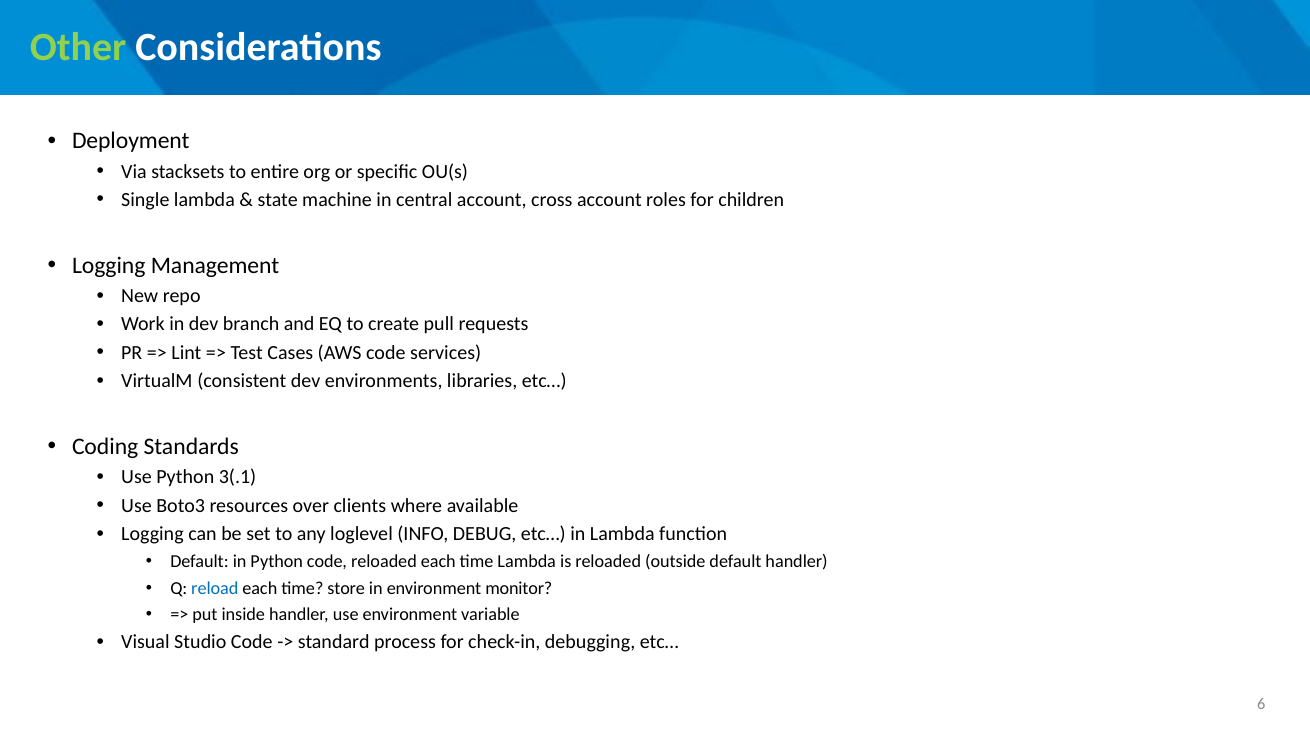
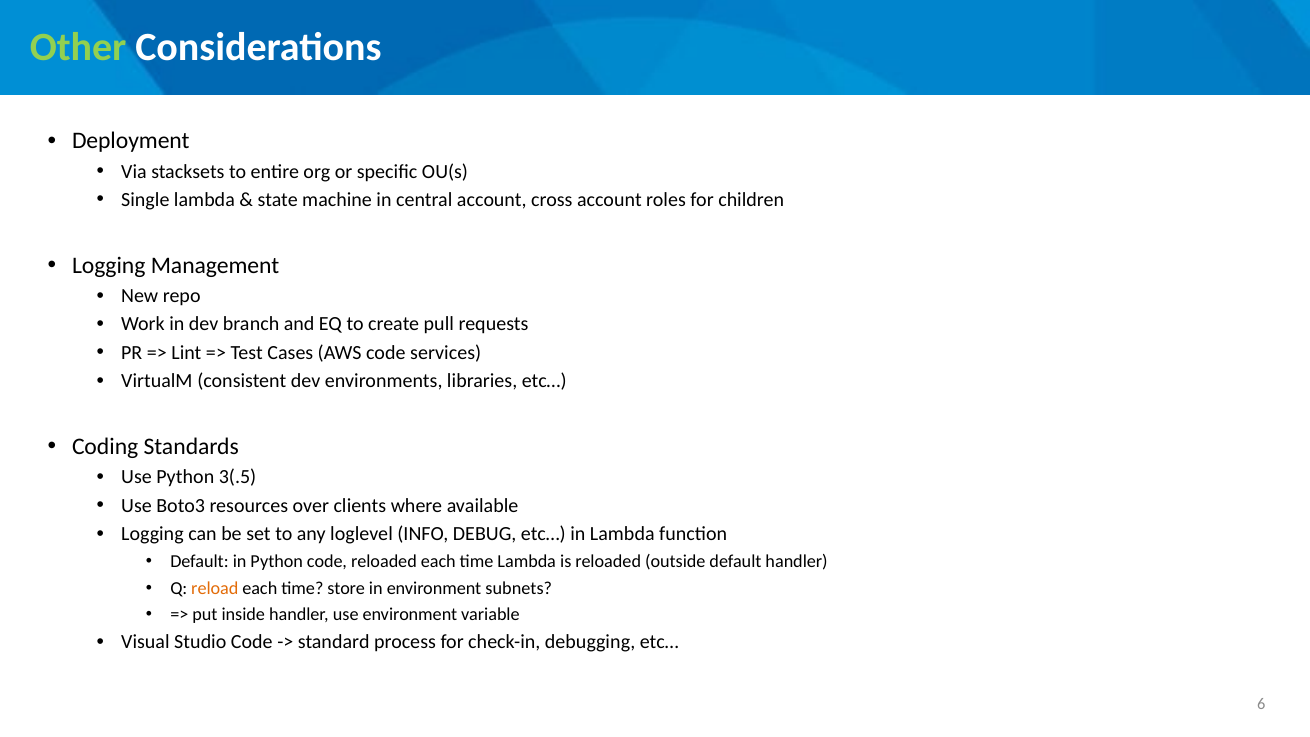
3(.1: 3(.1 -> 3(.5 (238, 477)
reload colour: blue -> orange (215, 588)
monitor: monitor -> subnets (519, 588)
